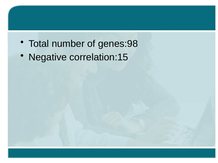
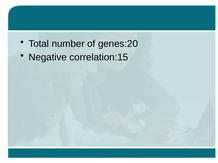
genes:98: genes:98 -> genes:20 (118, 44)
